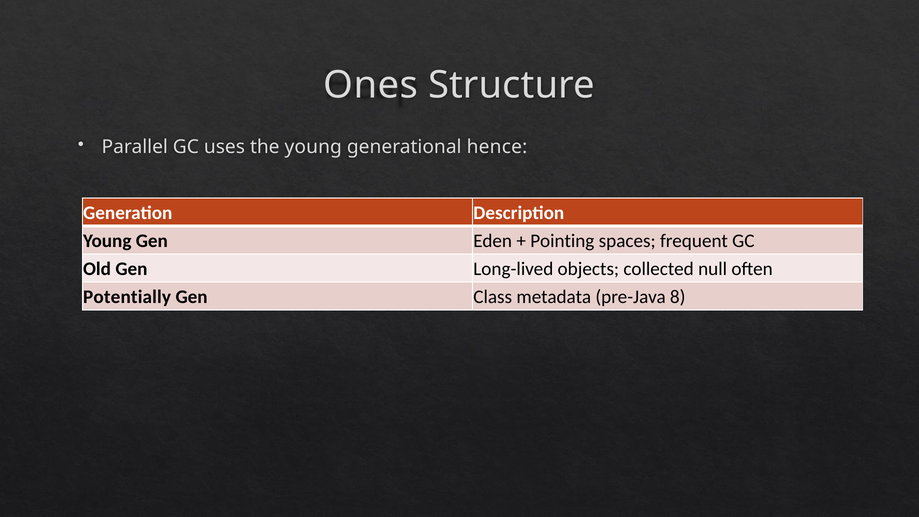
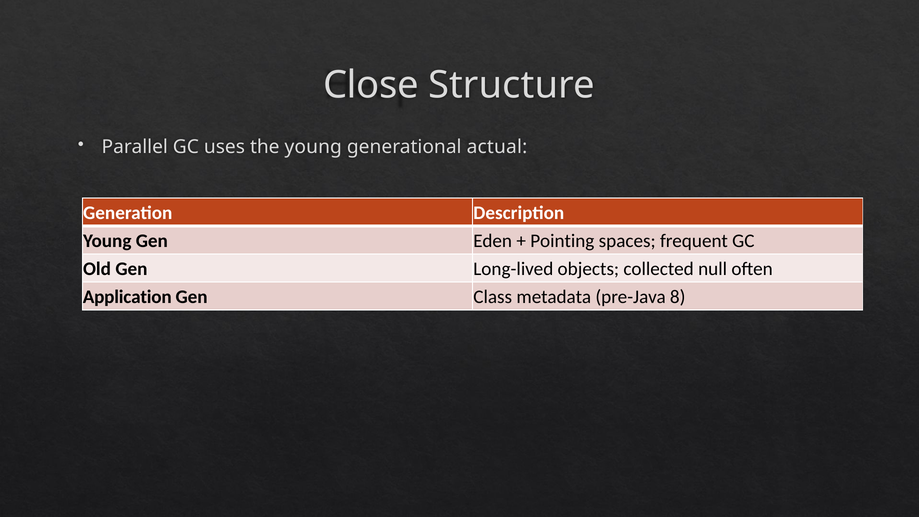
Ones: Ones -> Close (371, 85)
hence: hence -> actual (497, 147)
Potentially: Potentially -> Application (127, 297)
